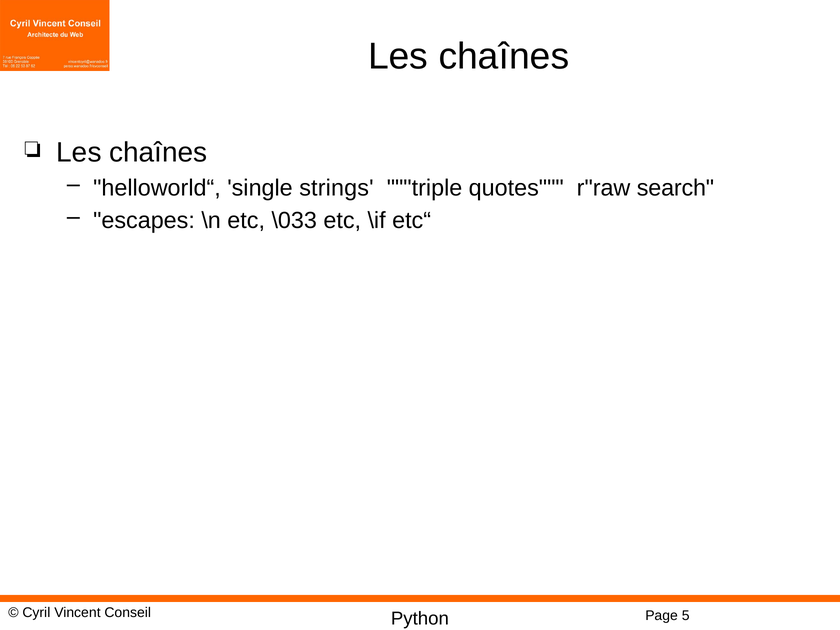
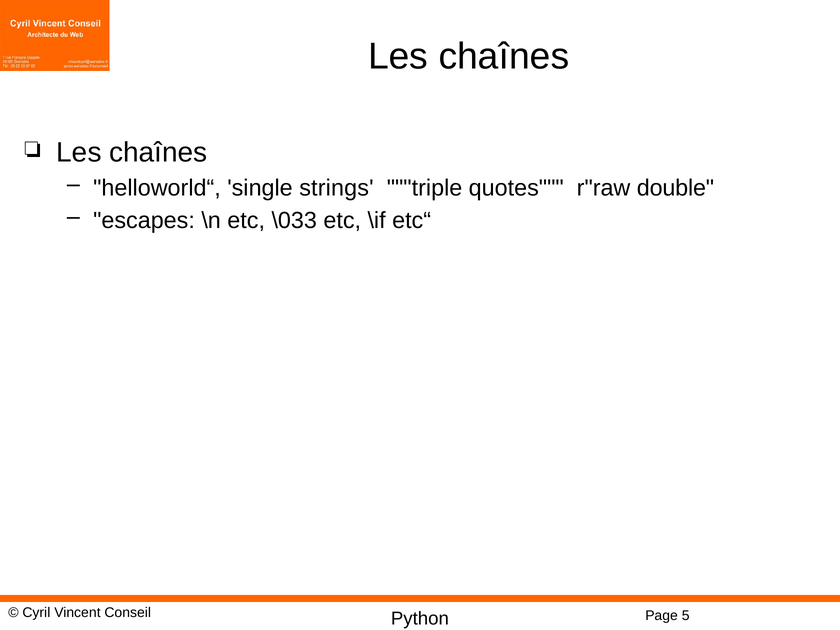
search: search -> double (675, 188)
